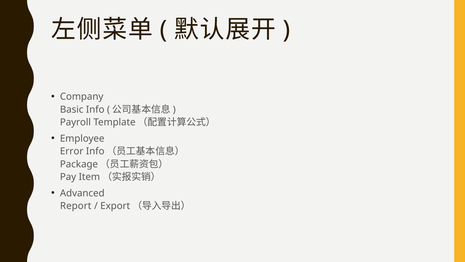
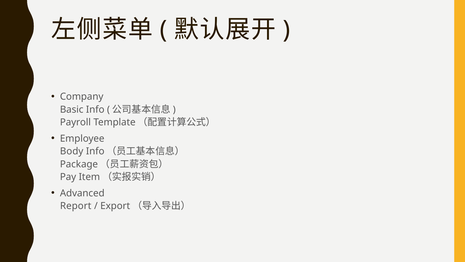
Error: Error -> Body (72, 151)
